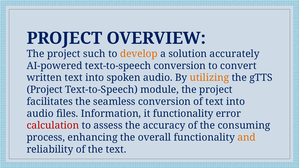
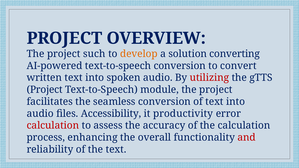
accurately: accurately -> converting (235, 54)
utilizing colour: orange -> red (209, 78)
Information: Information -> Accessibility (111, 114)
it functionality: functionality -> productivity (183, 114)
the consuming: consuming -> calculation (244, 126)
and colour: orange -> red (247, 138)
